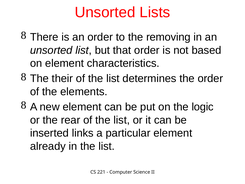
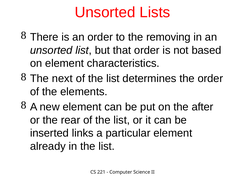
their: their -> next (62, 78)
logic: logic -> after (203, 107)
